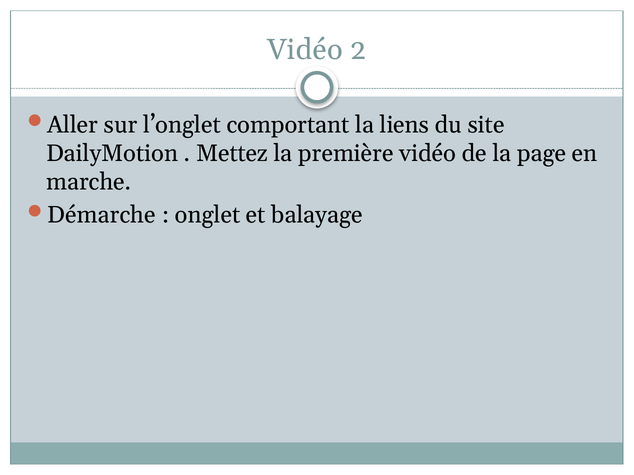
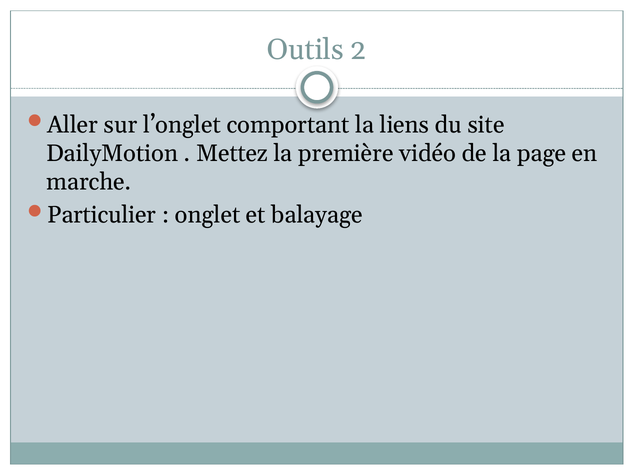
Vidéo: Vidéo -> Outils (305, 50)
Démarche: Démarche -> Particulier (102, 215)
